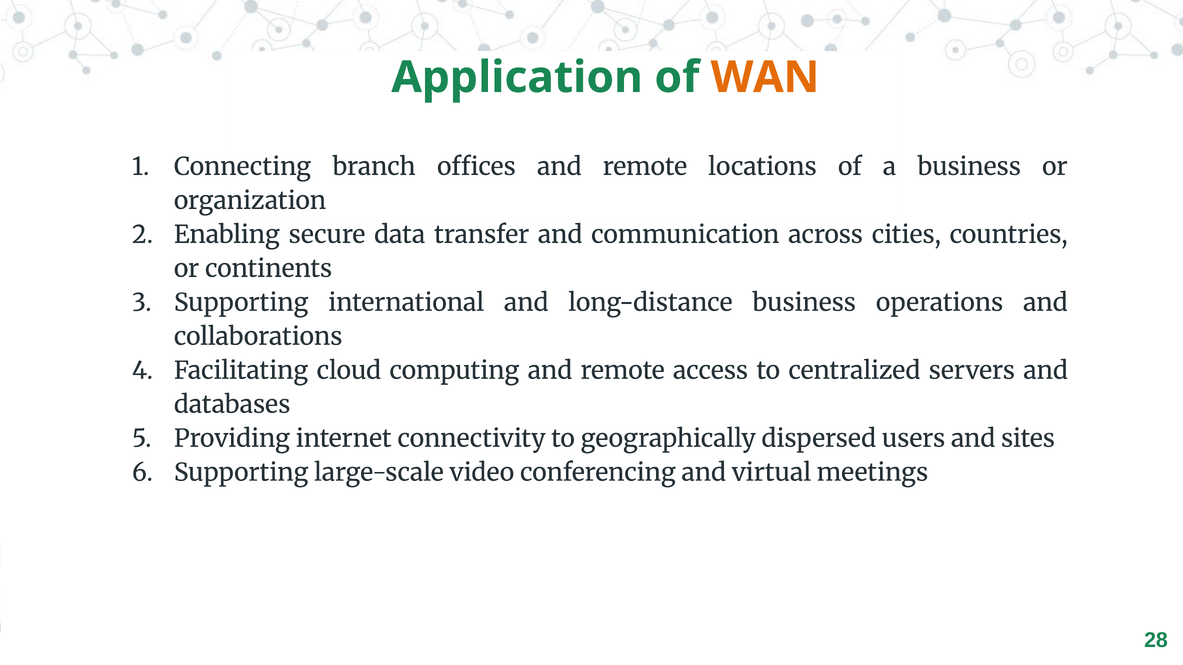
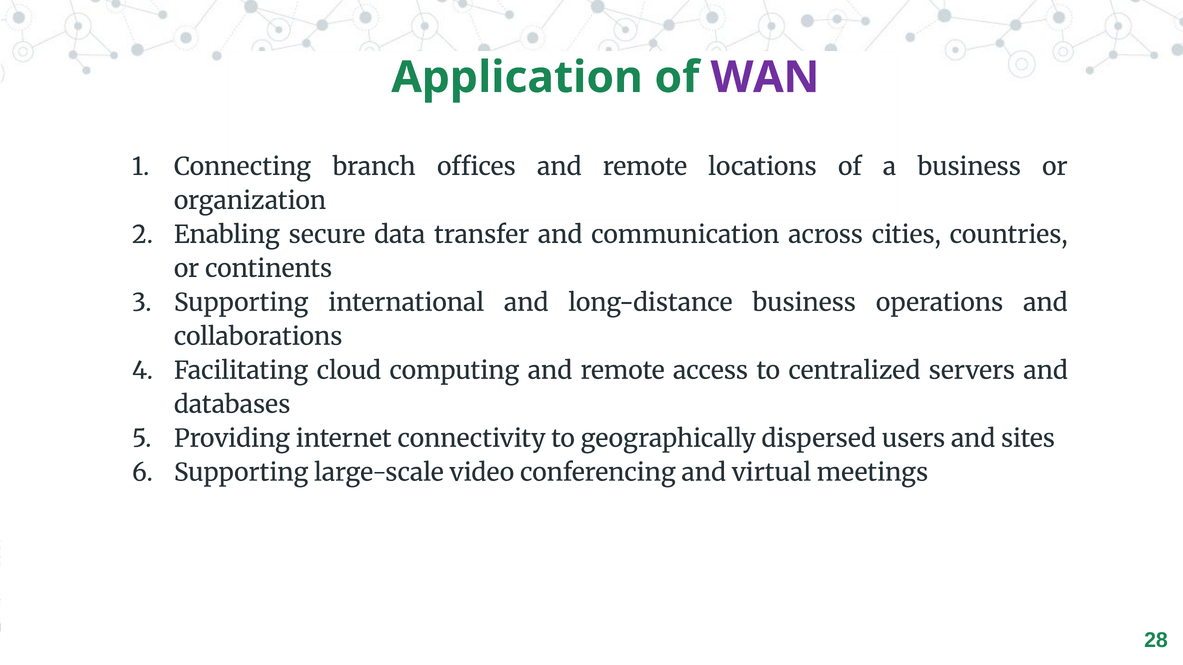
WAN colour: orange -> purple (765, 77)
